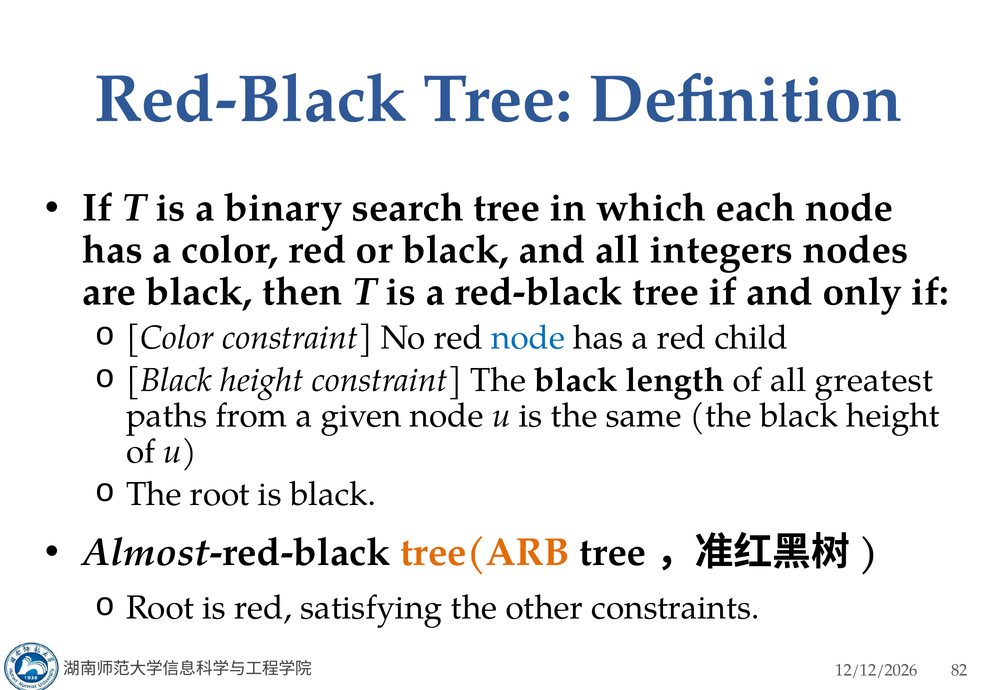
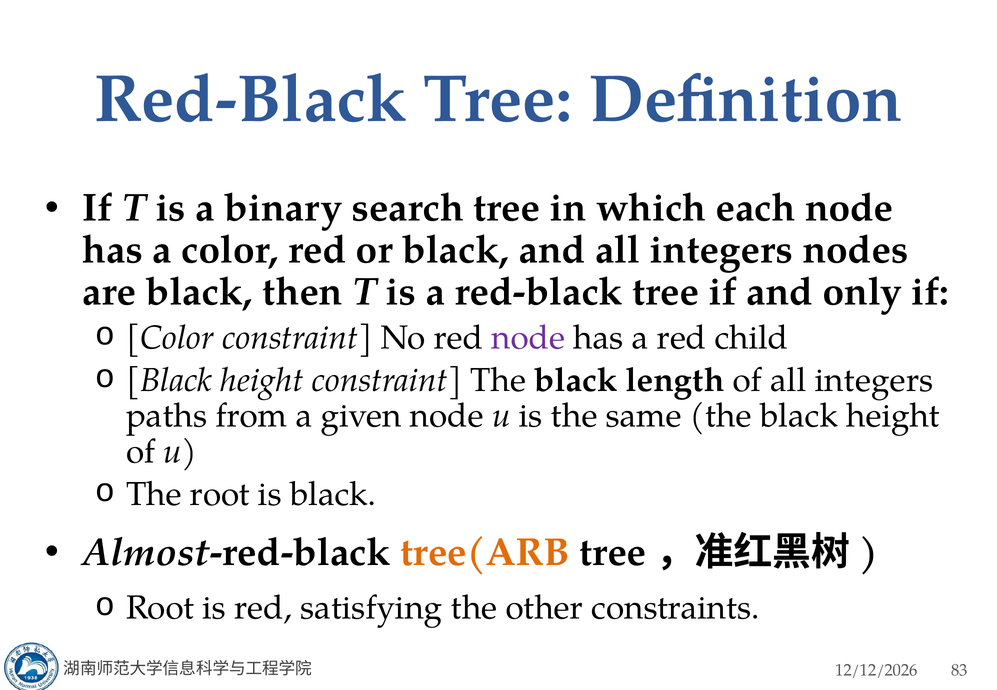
node colour: blue -> purple (528, 338)
of all greatest: greatest -> integers (874, 380)
82: 82 -> 83 (959, 671)
